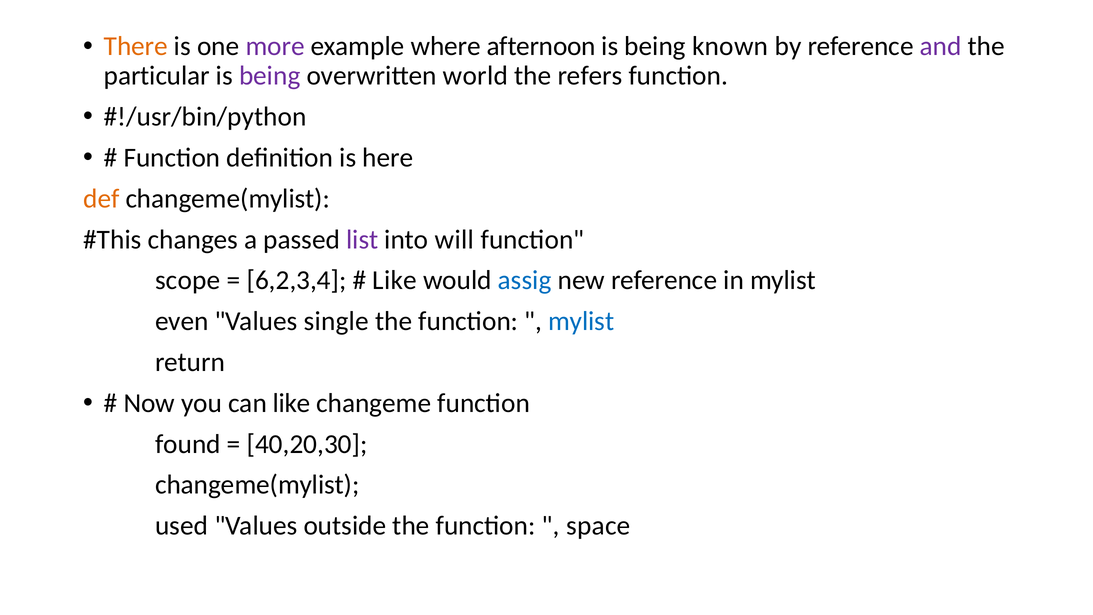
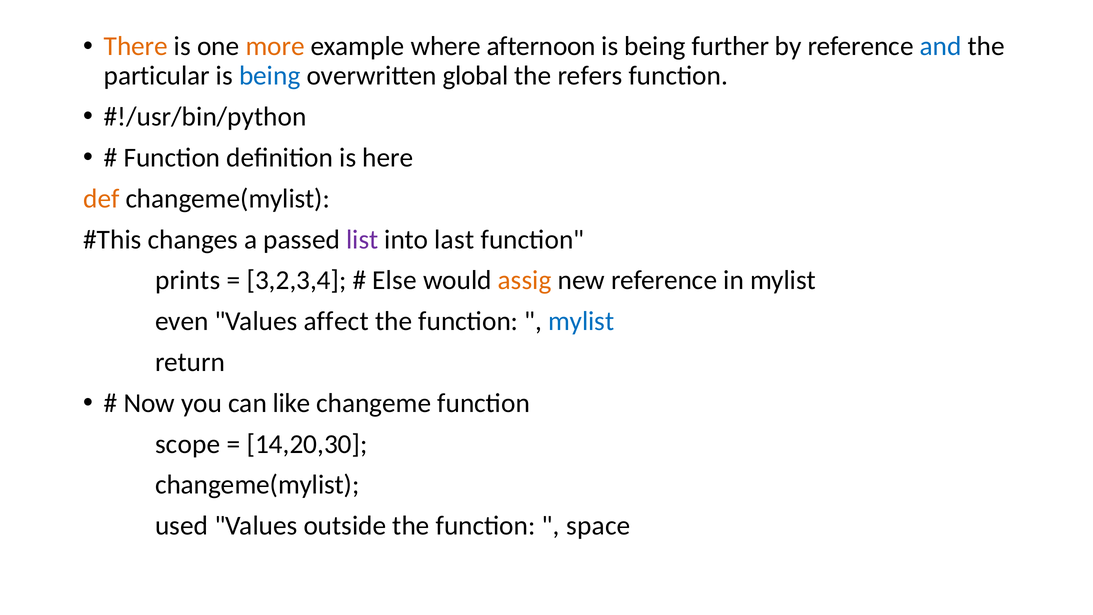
more colour: purple -> orange (275, 46)
known: known -> further (730, 46)
and colour: purple -> blue (941, 46)
being colour: purple -> blue (270, 76)
world: world -> global (476, 76)
will: will -> last (454, 239)
scope: scope -> prints (188, 280)
6,2,3,4: 6,2,3,4 -> 3,2,3,4 (297, 280)
Like: Like -> Else (395, 280)
assig colour: blue -> orange (525, 280)
single: single -> affect (336, 321)
found: found -> scope (188, 444)
40,20,30: 40,20,30 -> 14,20,30 (307, 444)
